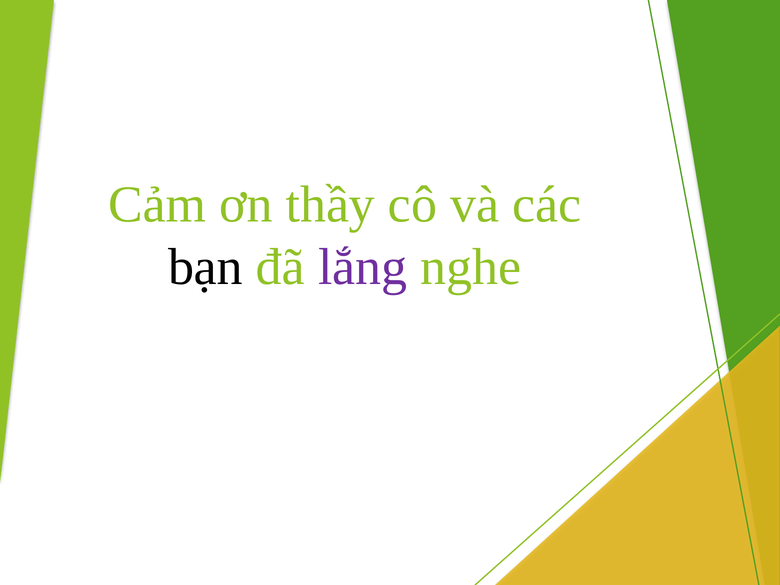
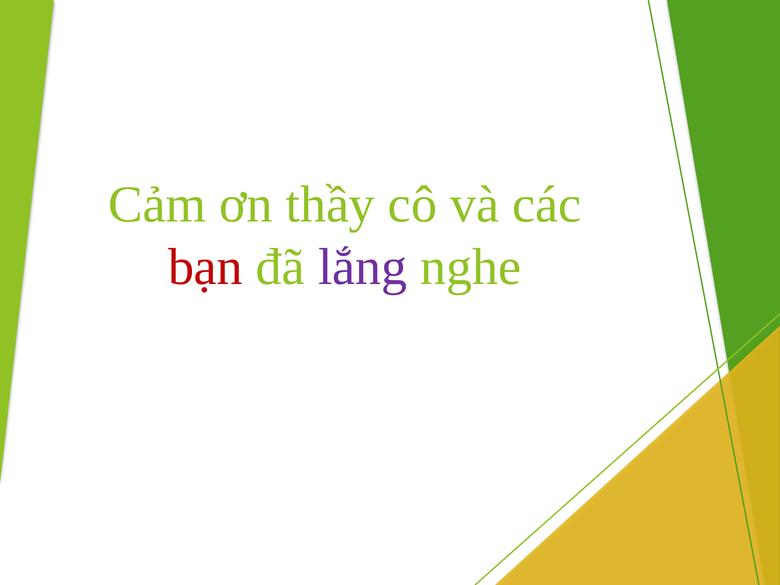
bạn colour: black -> red (206, 267)
